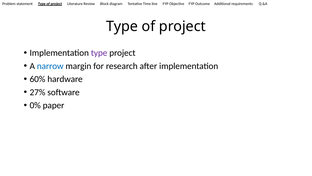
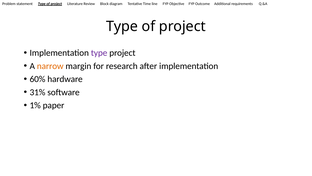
narrow colour: blue -> orange (50, 66)
27%: 27% -> 31% (37, 92)
0%: 0% -> 1% (35, 105)
